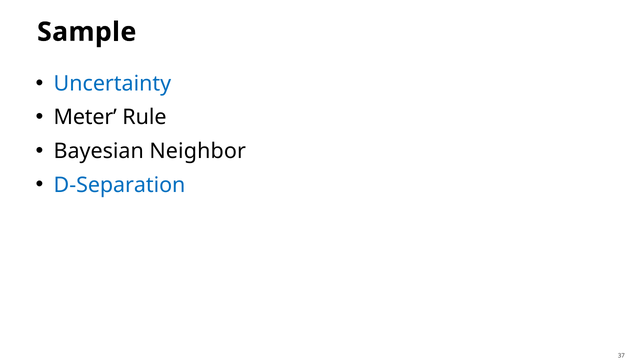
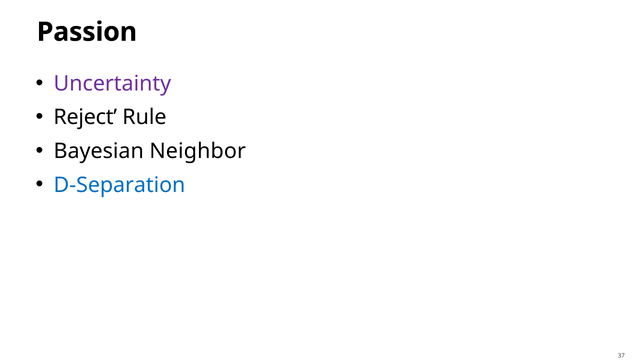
Sample: Sample -> Passion (87, 32)
Uncertainty colour: blue -> purple (112, 84)
Meter: Meter -> Reject (85, 117)
